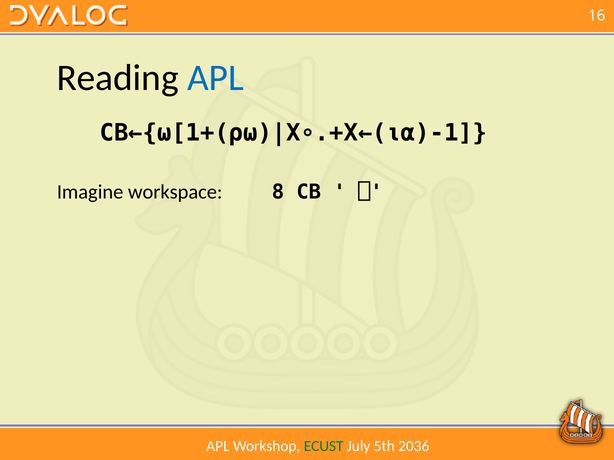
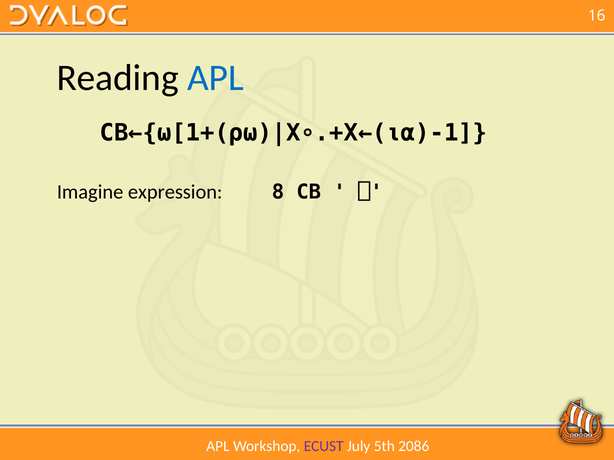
workspace: workspace -> expression (175, 192)
ECUST colour: green -> purple (324, 447)
2036: 2036 -> 2086 (414, 447)
